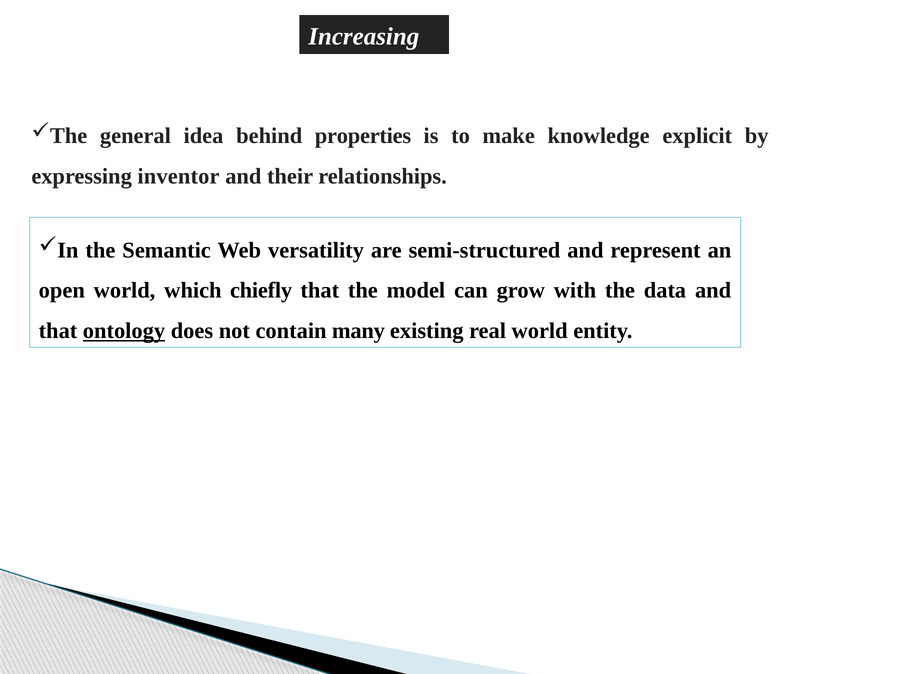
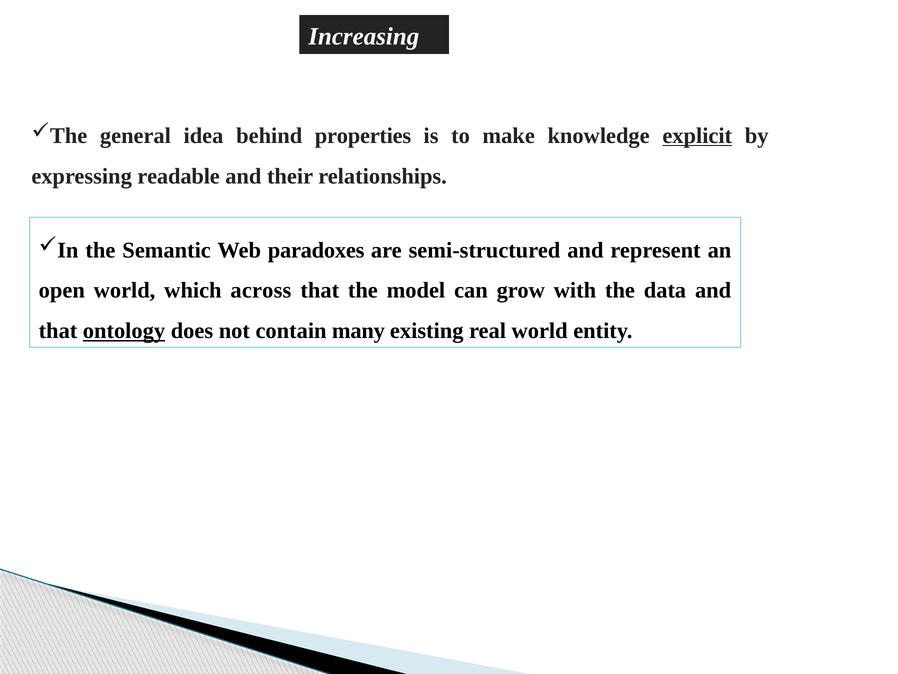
explicit underline: none -> present (697, 136)
inventor: inventor -> readable (179, 176)
versatility: versatility -> paradoxes (316, 250)
chiefly: chiefly -> across (261, 290)
